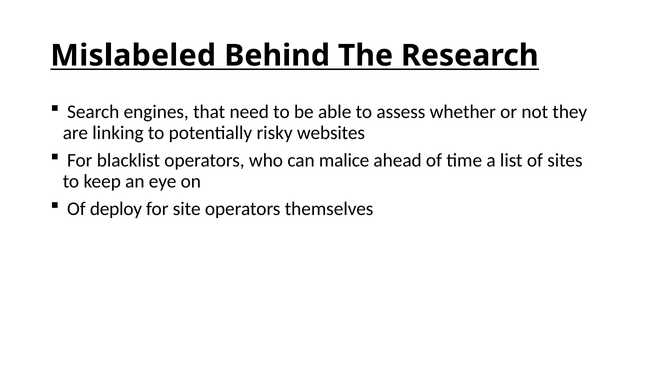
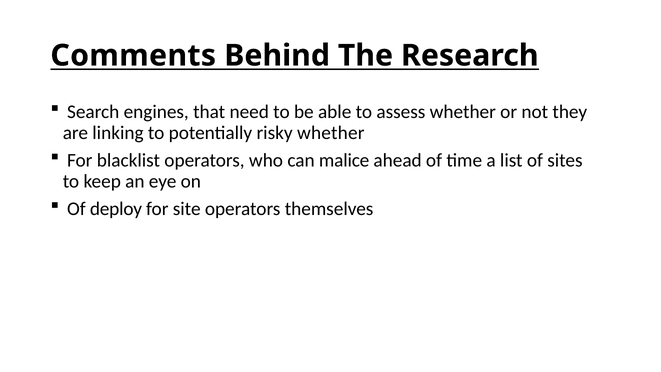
Mislabeled: Mislabeled -> Comments (133, 56)
risky websites: websites -> whether (331, 133)
